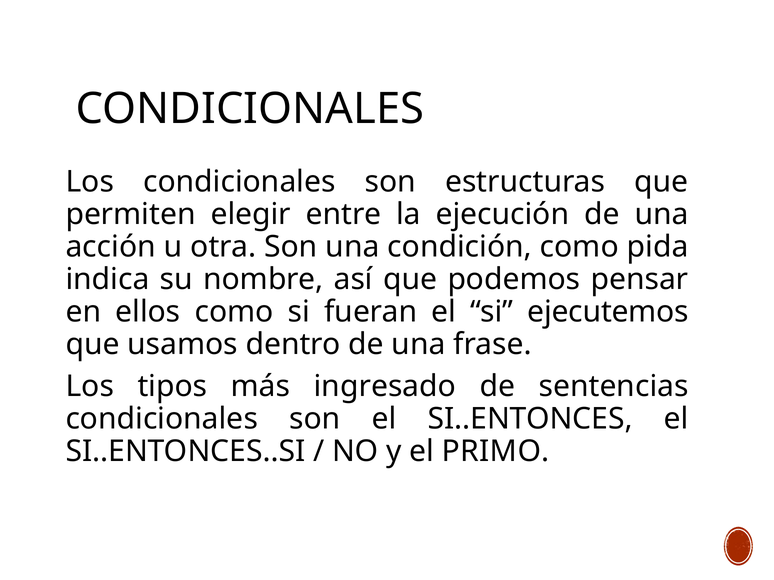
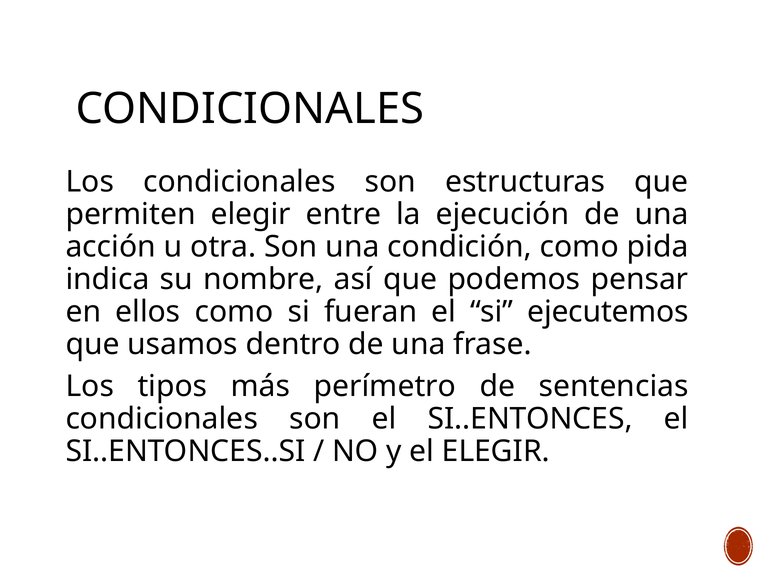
ingresado: ingresado -> perímetro (385, 387)
el PRIMO: PRIMO -> ELEGIR (496, 451)
